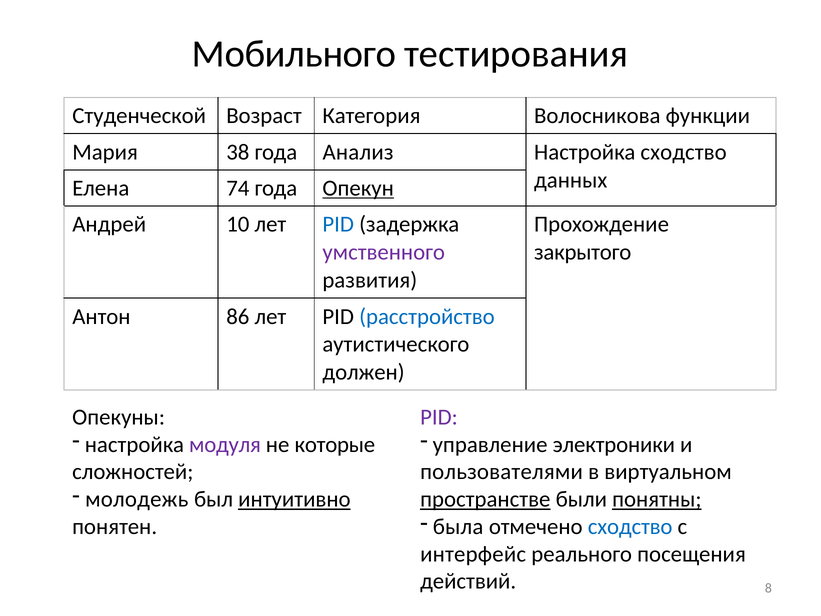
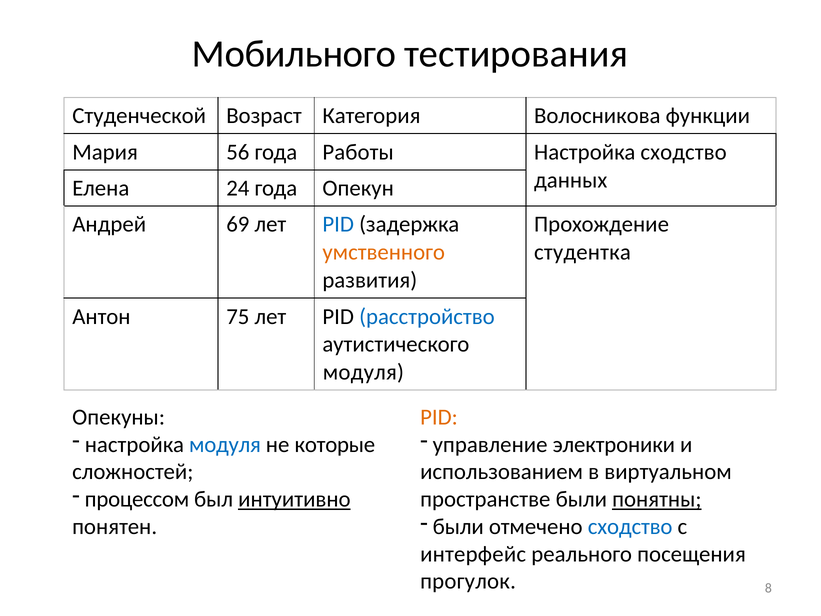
38: 38 -> 56 (238, 152)
Анализ: Анализ -> Работы (358, 152)
74: 74 -> 24 (238, 188)
Опекун underline: present -> none (358, 188)
10: 10 -> 69 (238, 224)
умственного colour: purple -> orange (384, 252)
закрытого: закрытого -> студентка (582, 252)
86: 86 -> 75 (238, 316)
должен: должен -> модуля (363, 372)
PID colour: purple -> orange (439, 417)
модуля colour: purple -> blue (225, 444)
пользователями: пользователями -> использованием (502, 472)
молодежь: молодежь -> процессом (137, 499)
пространстве underline: present -> none (485, 499)
была: была -> были (458, 526)
действий: действий -> прогулок (468, 581)
